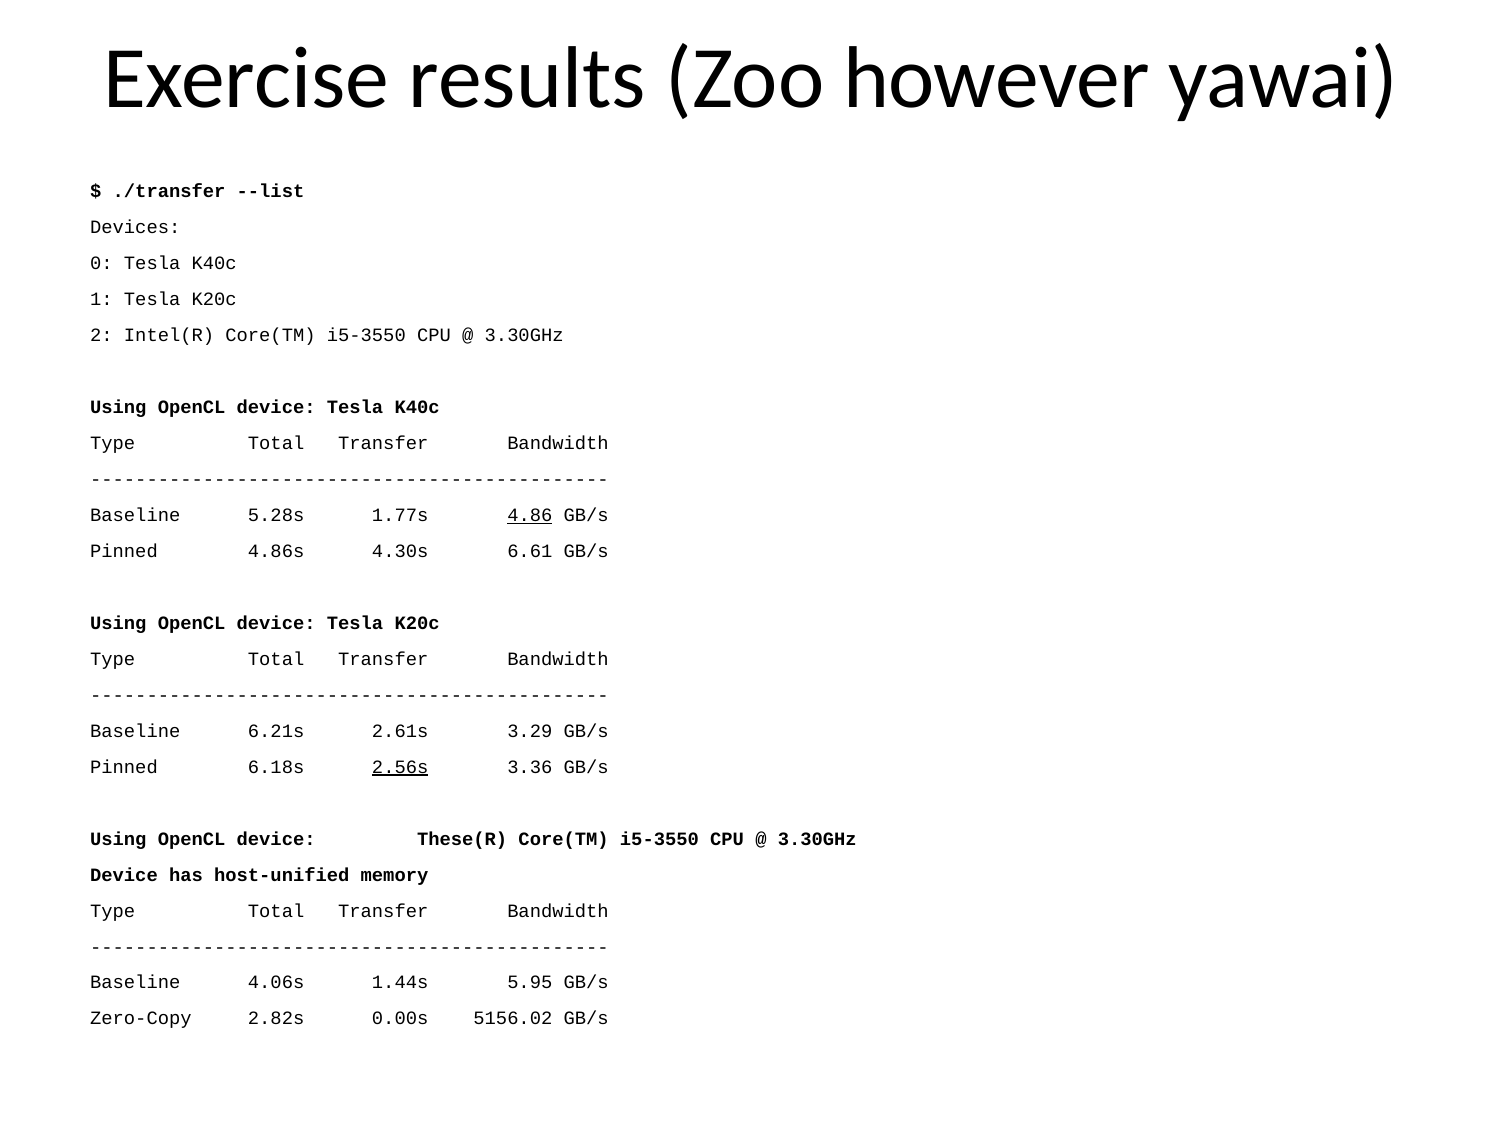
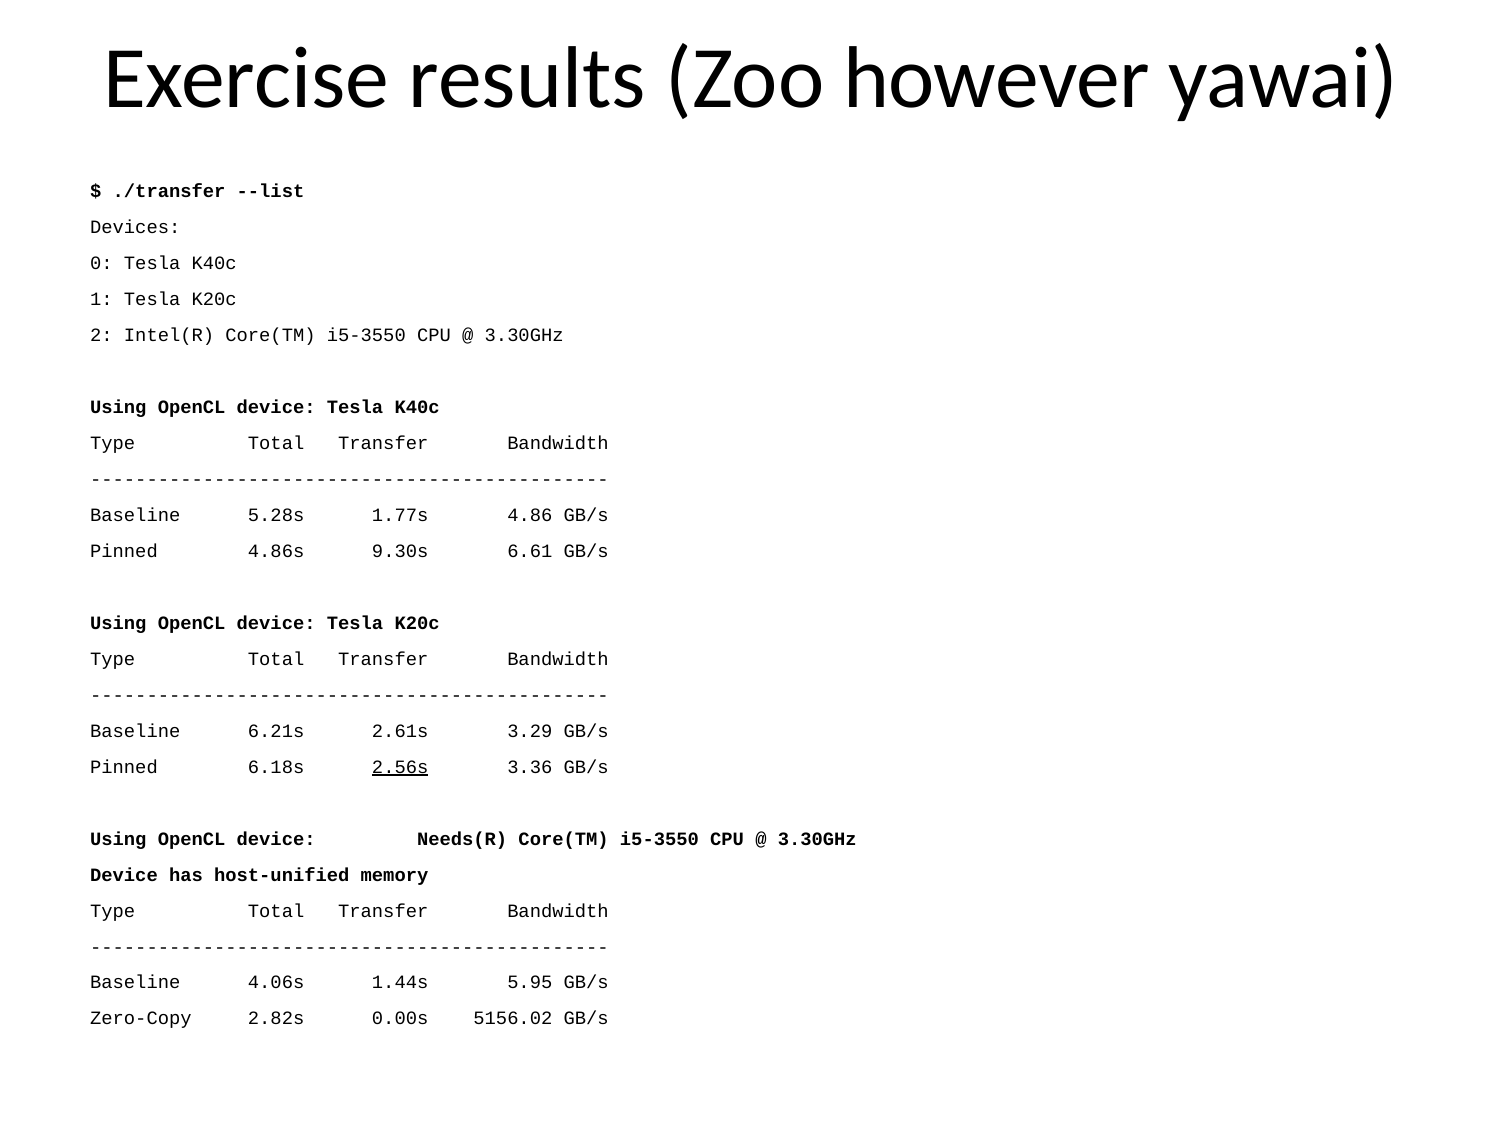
4.86 underline: present -> none (530, 515)
4.30s: 4.30s -> 9.30s (400, 551)
These(R: These(R -> Needs(R (462, 839)
